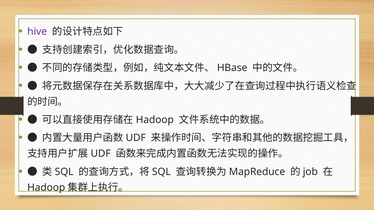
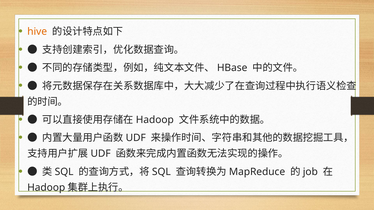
hive colour: purple -> orange (37, 32)
